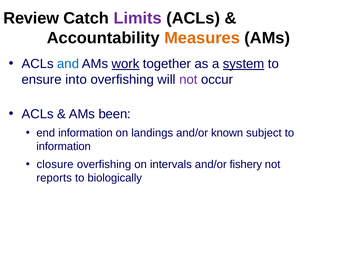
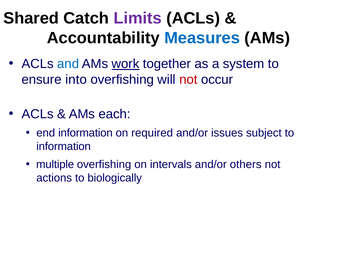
Review: Review -> Shared (31, 18)
Measures colour: orange -> blue (202, 38)
system underline: present -> none (244, 64)
not colour: purple -> red (188, 79)
been: been -> each (115, 114)
landings: landings -> required (152, 133)
known: known -> issues (227, 133)
closure: closure -> multiple (55, 164)
fishery: fishery -> others (246, 164)
reports: reports -> actions (54, 178)
